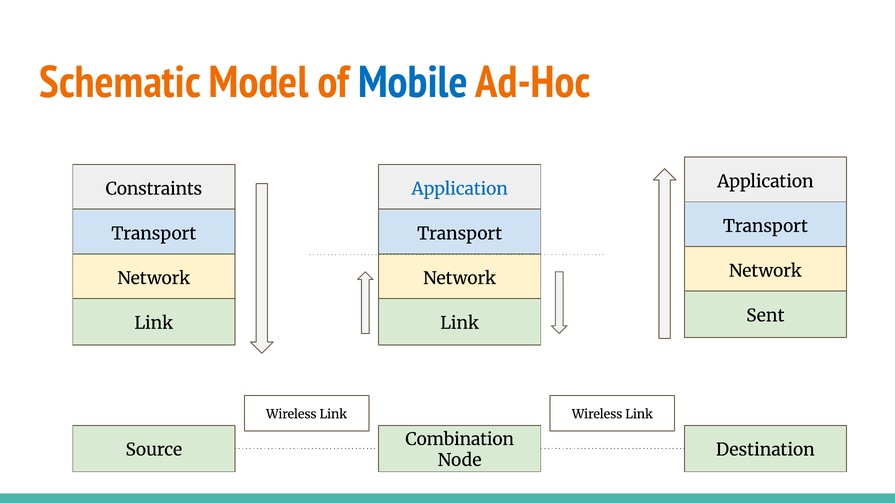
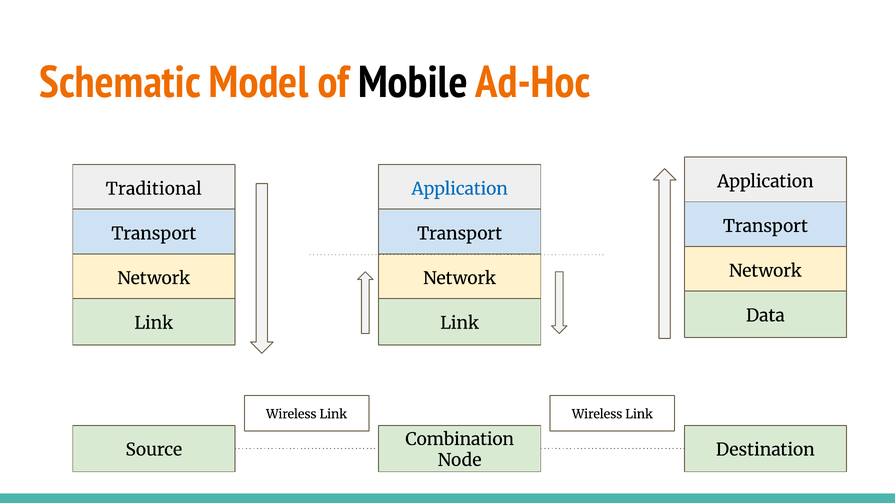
Mobile colour: blue -> black (413, 82)
Constraints: Constraints -> Traditional (154, 189)
Sent: Sent -> Data (765, 316)
